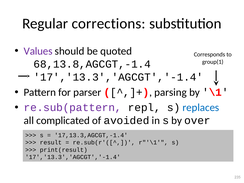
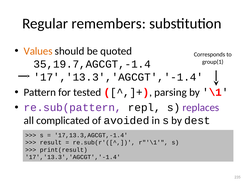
corrections: corrections -> remembers (109, 24)
Values colour: purple -> orange (38, 51)
68,13.8,AGCGT,-1.4: 68,13.8,AGCGT,-1.4 -> 35,19.7,AGCGT,-1.4 (92, 64)
parser: parser -> tested (87, 92)
replaces colour: blue -> purple (201, 108)
over: over -> dest (197, 121)
